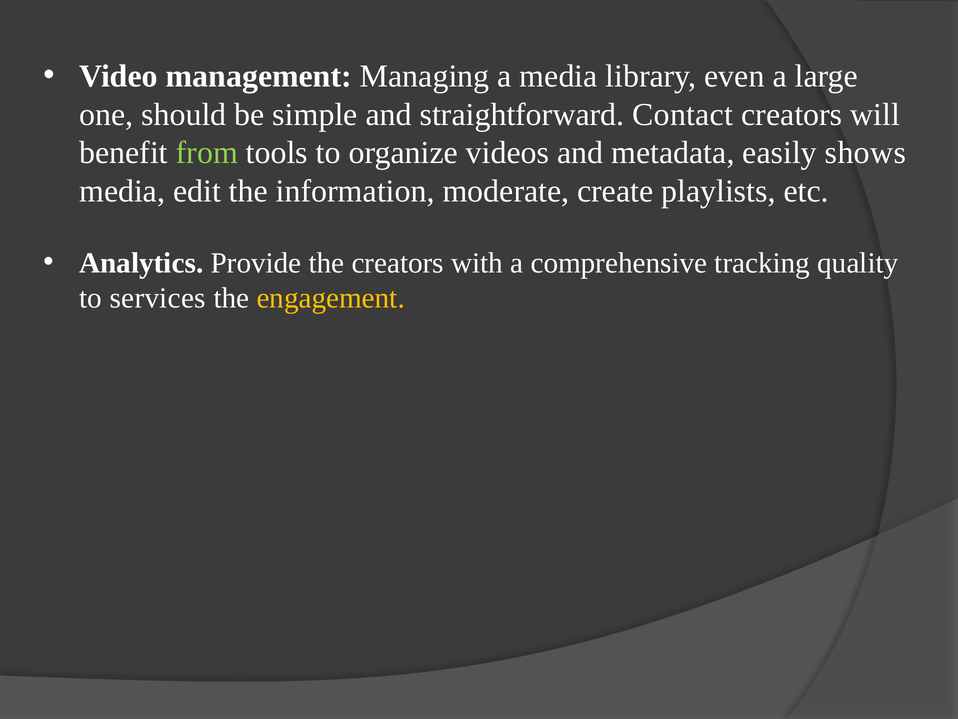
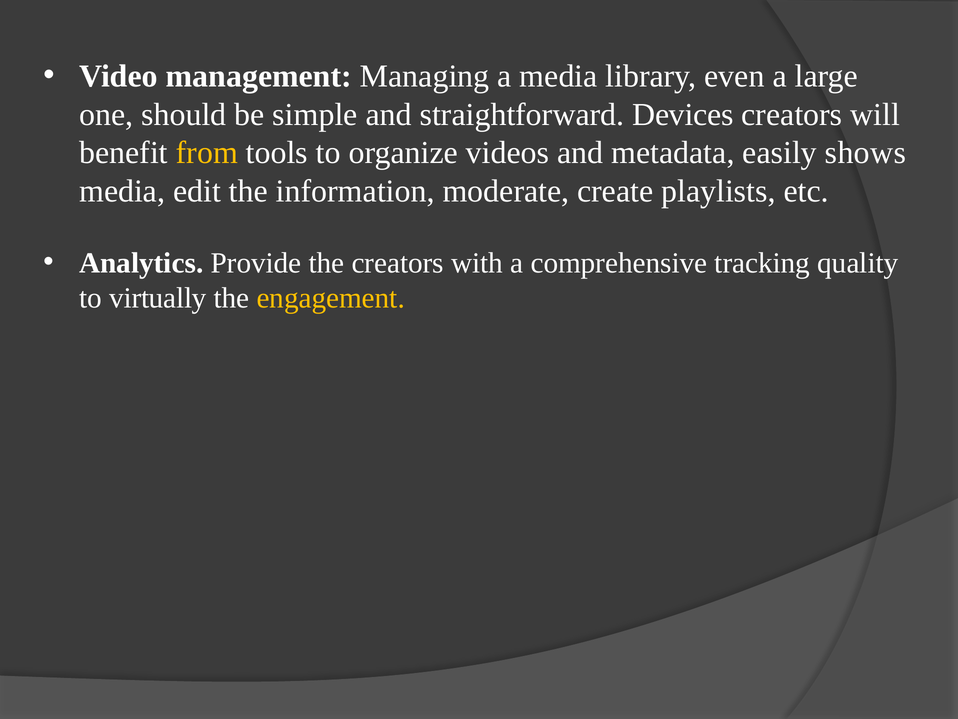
Contact: Contact -> Devices (683, 114)
from colour: light green -> yellow (207, 153)
services: services -> virtually (158, 298)
